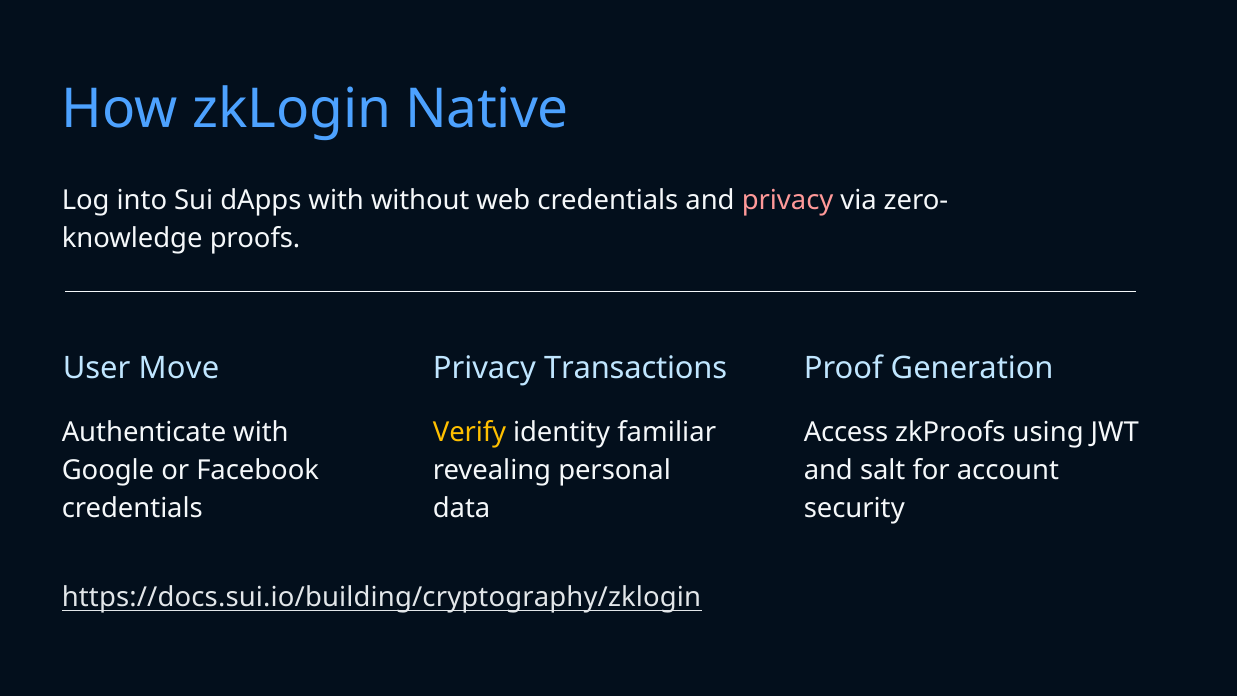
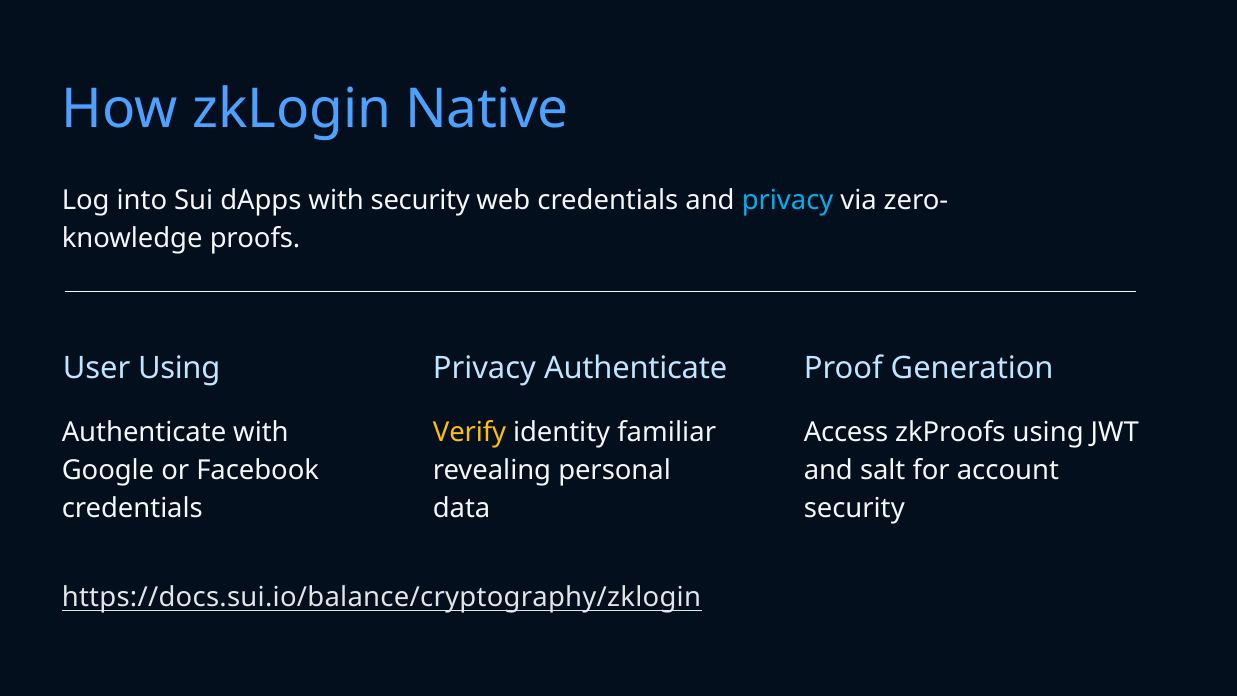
with without: without -> security (420, 201)
privacy colour: pink -> light blue (788, 201)
User Move: Move -> Using (179, 369)
Privacy Transactions: Transactions -> Authenticate (636, 369)
https://docs.sui.io/building/cryptography/zklogin: https://docs.sui.io/building/cryptography/zklogin -> https://docs.sui.io/balance/cryptography/zklogin (381, 598)
